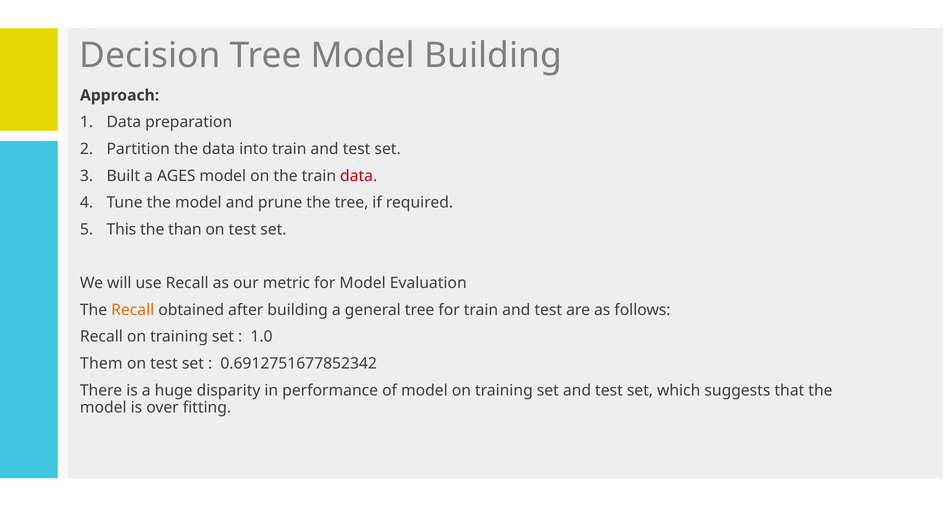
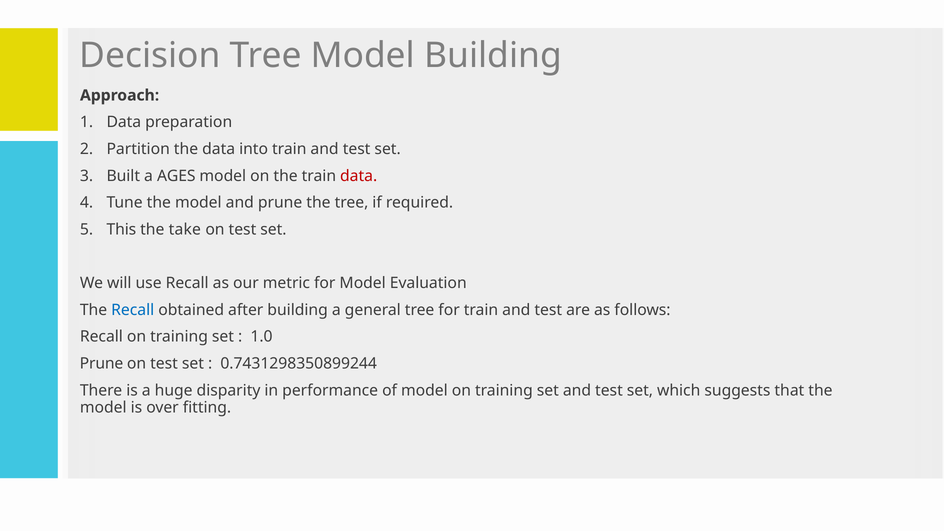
than: than -> take (185, 229)
Recall colour: orange -> blue (133, 310)
Them: Them -> Prune (102, 364)
0.6912751677852342: 0.6912751677852342 -> 0.7431298350899244 (299, 364)
